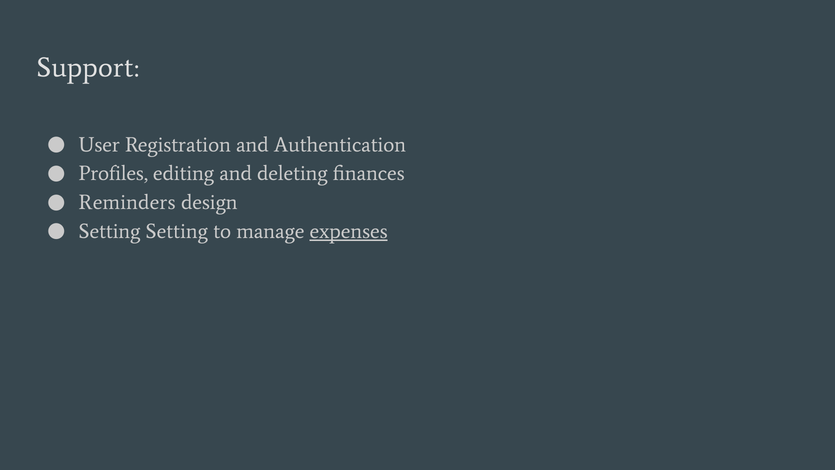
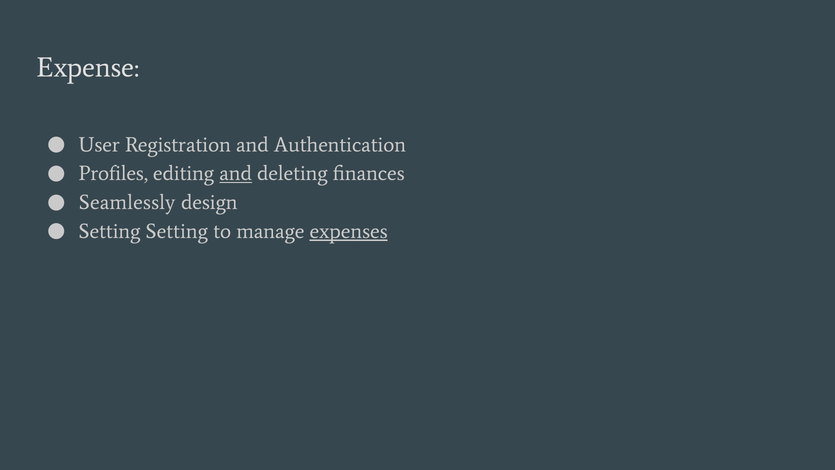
Support: Support -> Expense (88, 68)
and underline: none -> present (236, 173)
Reminders: Reminders -> Seamlessly (127, 202)
